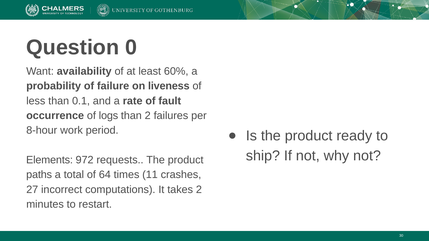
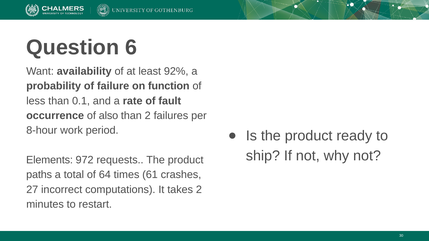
0: 0 -> 6 (131, 47)
60%: 60% -> 92% (176, 71)
liveness: liveness -> function (169, 86)
logs: logs -> also (109, 116)
11: 11 -> 61 (150, 175)
